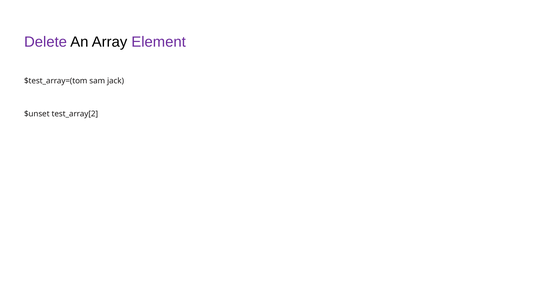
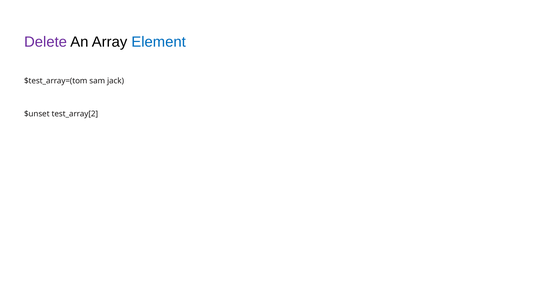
Element colour: purple -> blue (159, 42)
